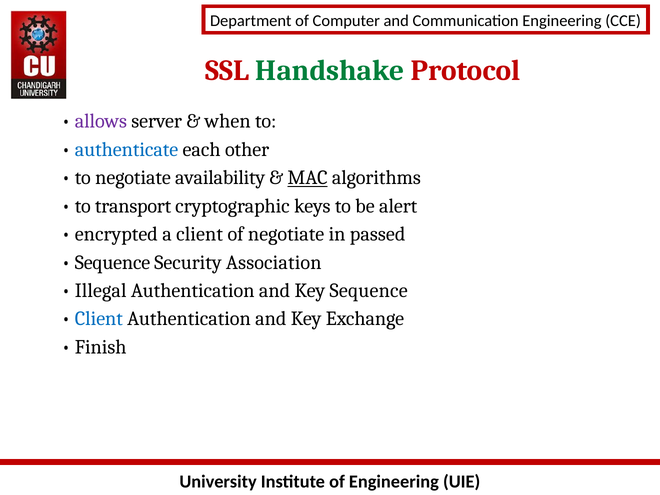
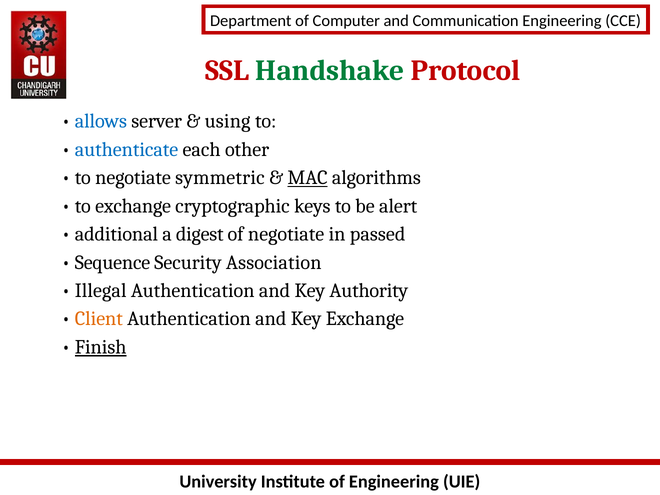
allows colour: purple -> blue (101, 121)
when: when -> using (228, 121)
availability: availability -> symmetric (220, 178)
to transport: transport -> exchange (133, 206)
encrypted: encrypted -> additional (116, 234)
a client: client -> digest (200, 234)
Key Sequence: Sequence -> Authority (369, 291)
Client colour: blue -> orange (99, 319)
Finish underline: none -> present (101, 347)
